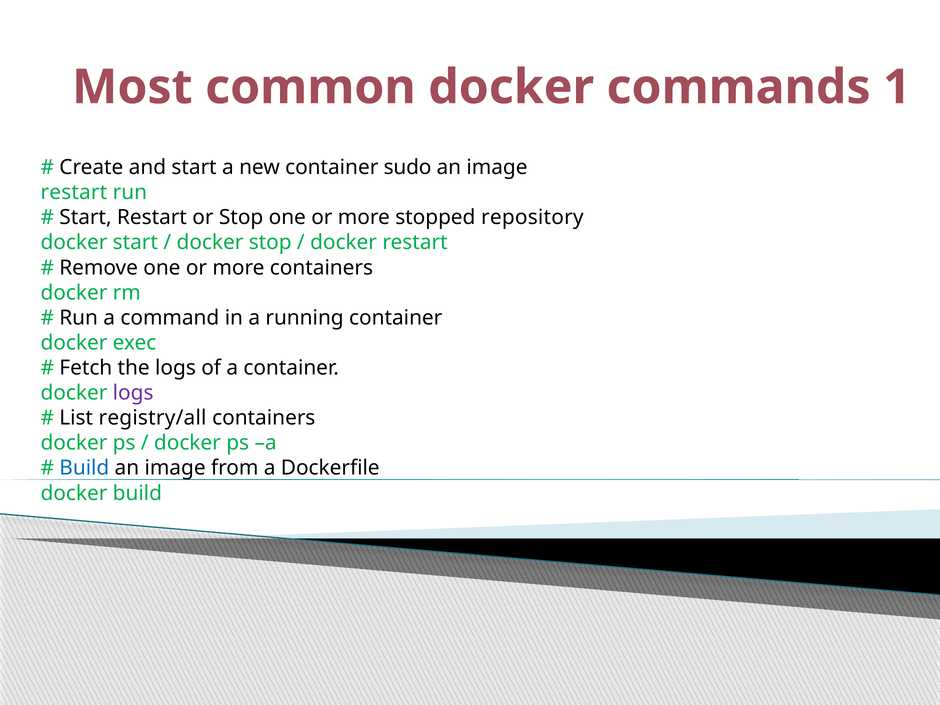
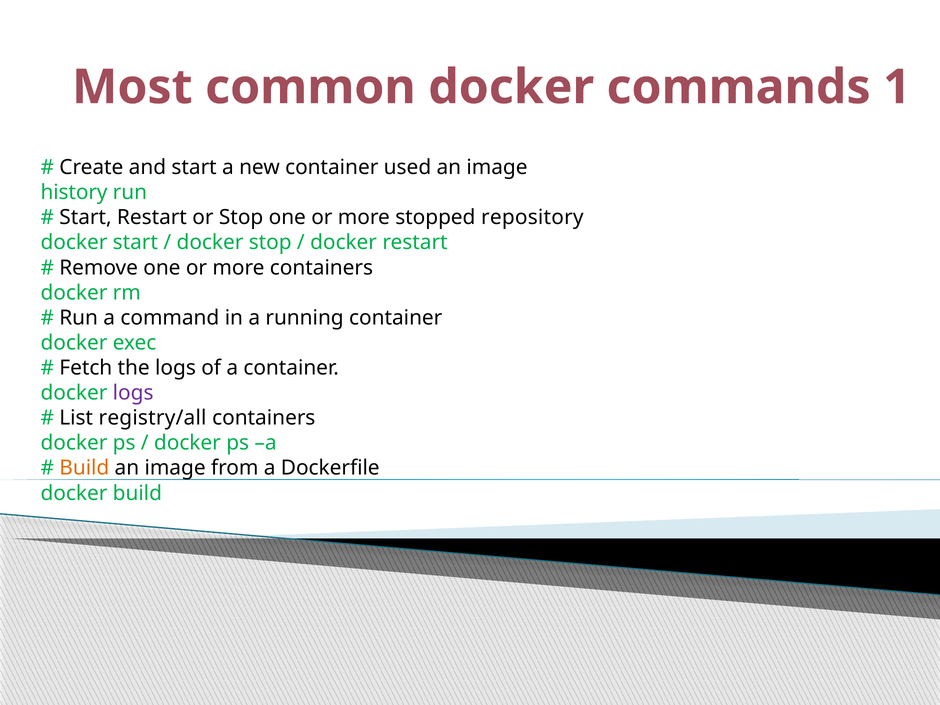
sudo: sudo -> used (407, 167)
restart: restart -> history (74, 192)
Build colour: blue -> orange (84, 468)
